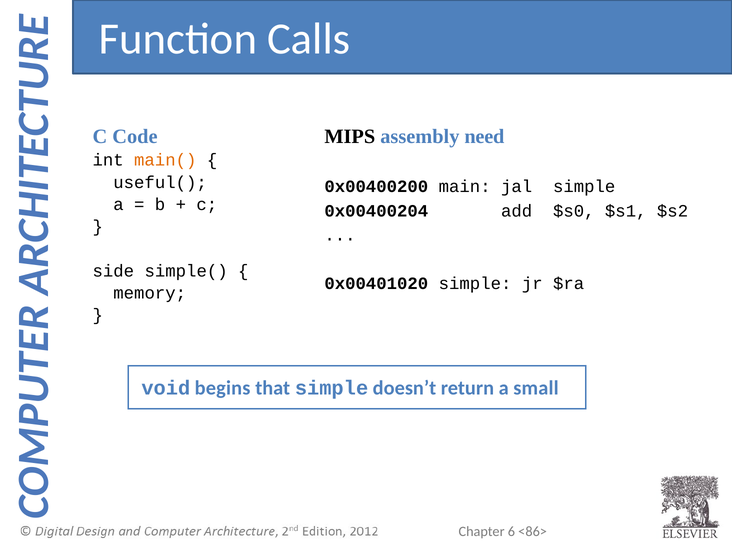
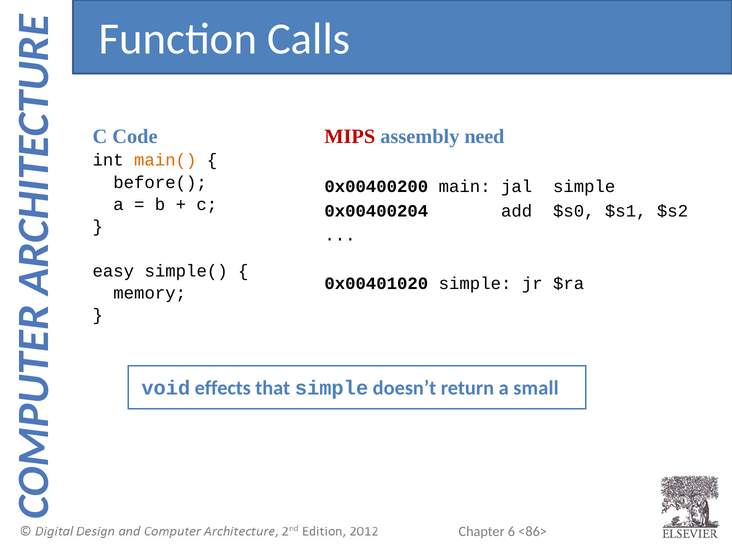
MIPS colour: black -> red (350, 136)
useful(: useful( -> before( (160, 182)
side: side -> easy (113, 271)
begins: begins -> effects (223, 388)
